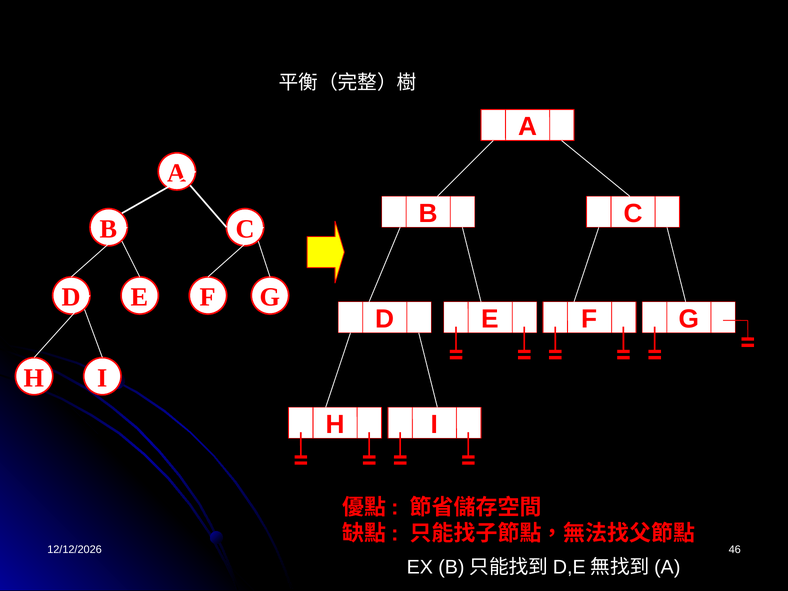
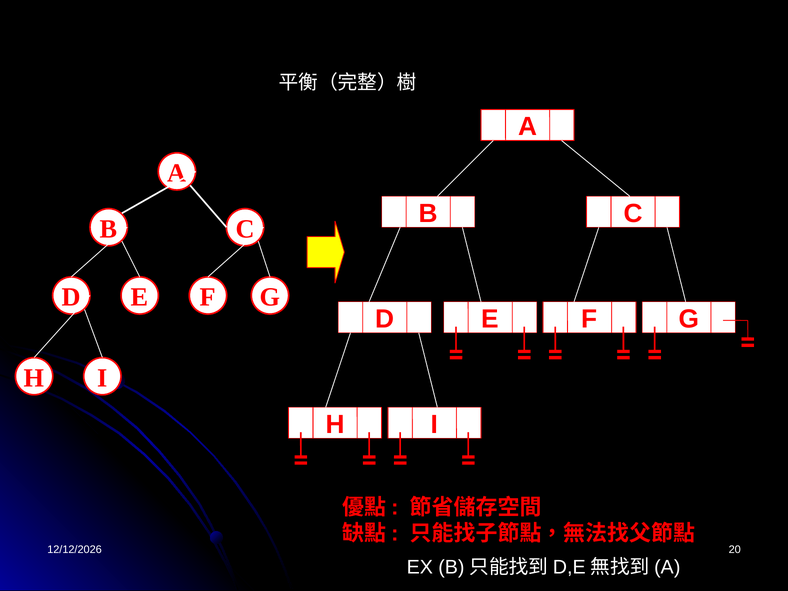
46: 46 -> 20 (735, 550)
